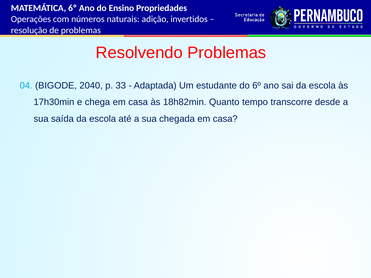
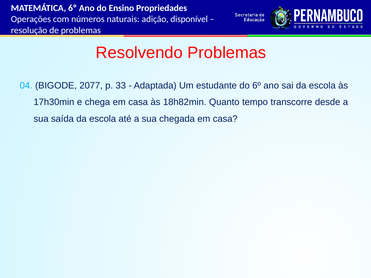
invertidos: invertidos -> disponível (189, 19)
2040: 2040 -> 2077 (91, 86)
